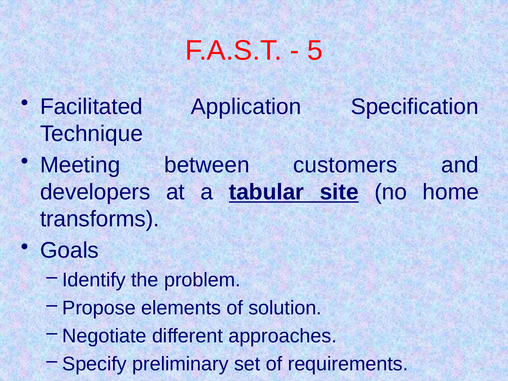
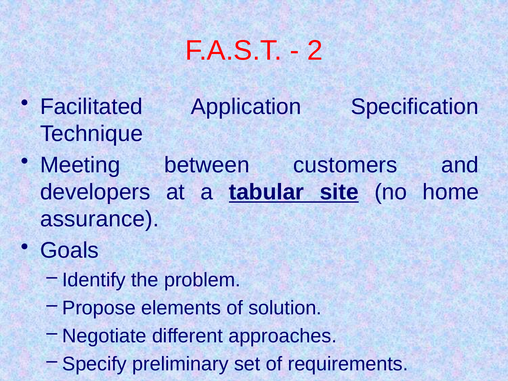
5: 5 -> 2 (315, 51)
transforms: transforms -> assurance (100, 219)
